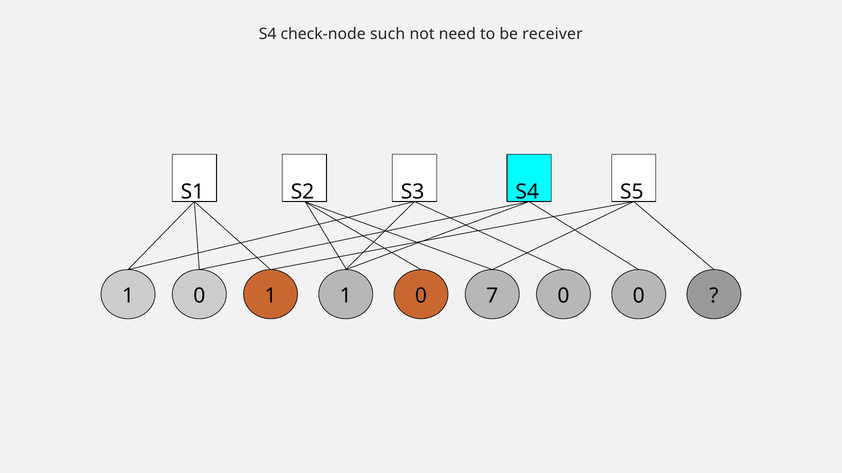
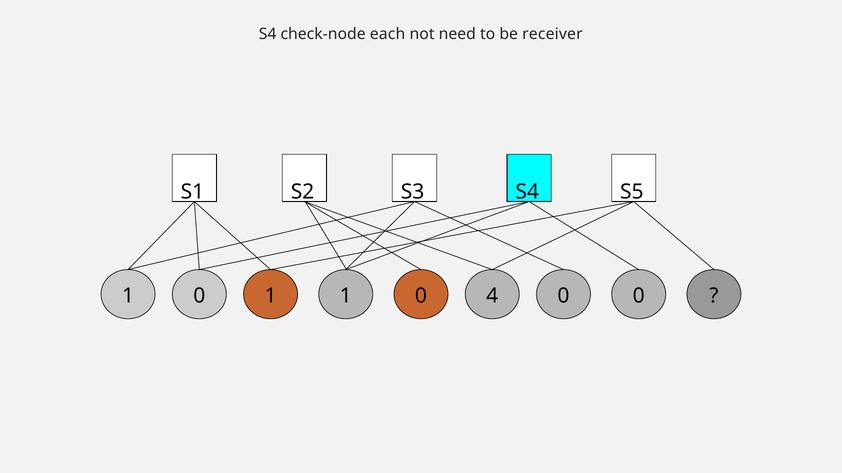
such: such -> each (388, 34)
7: 7 -> 4 (492, 296)
